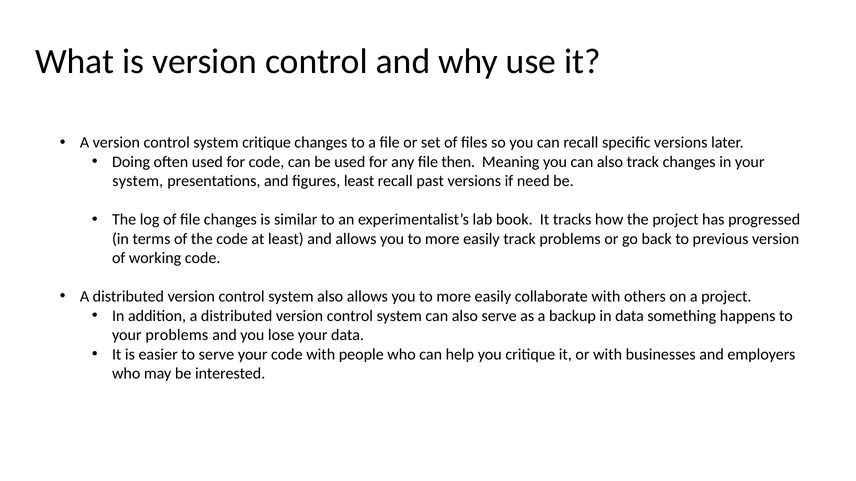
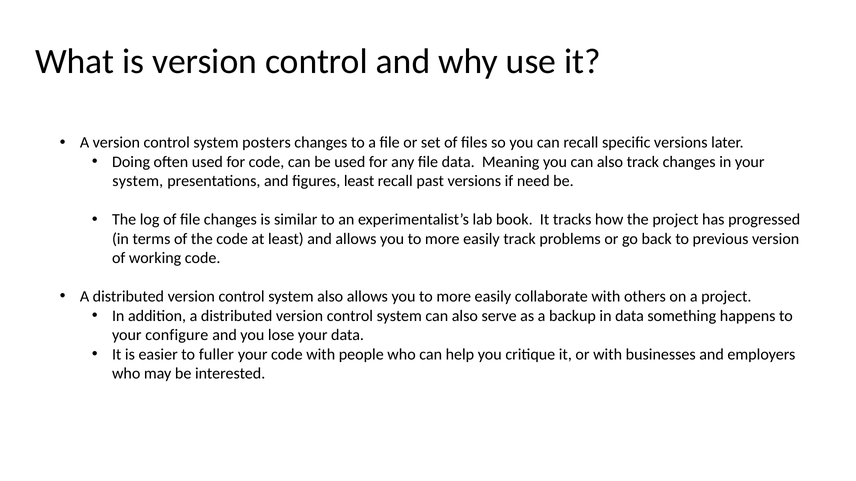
system critique: critique -> posters (266, 143)
file then: then -> data (458, 162)
your problems: problems -> configure (177, 335)
to serve: serve -> fuller (216, 355)
